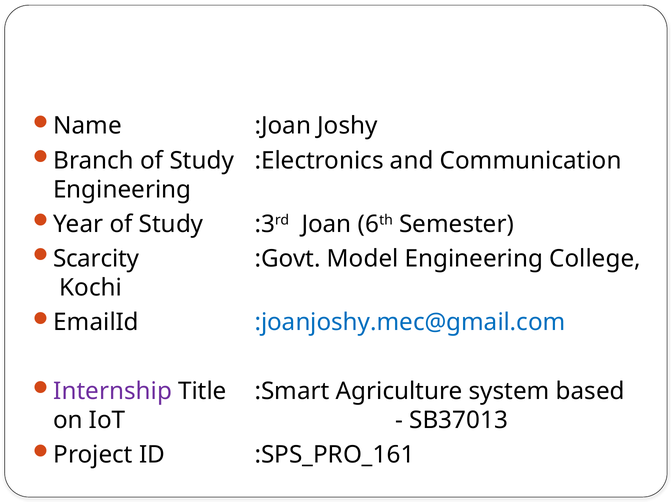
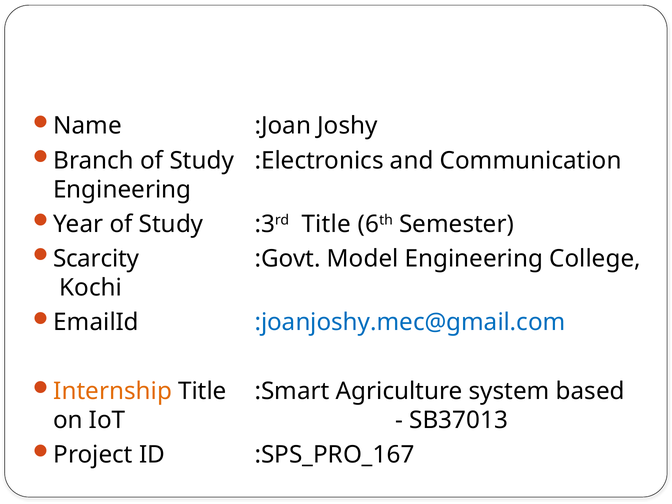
:3rd Joan: Joan -> Title (326, 224)
Internship colour: purple -> orange (113, 391)
:SPS_PRO_161: :SPS_PRO_161 -> :SPS_PRO_167 (335, 455)
